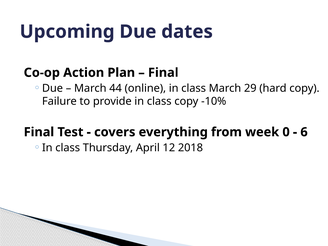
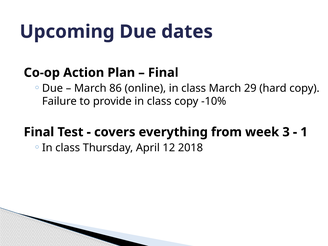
44: 44 -> 86 (116, 88)
0: 0 -> 3 (286, 132)
6: 6 -> 1 (304, 132)
